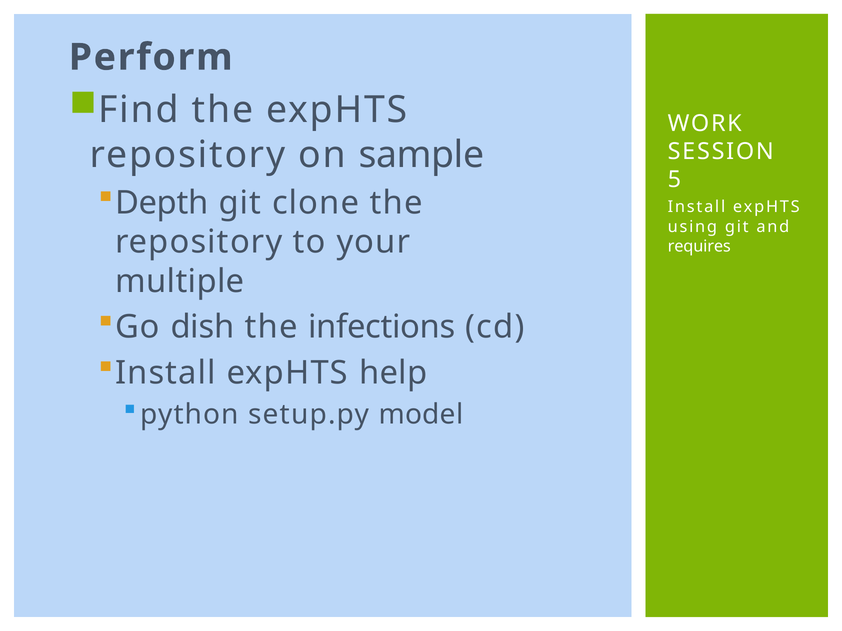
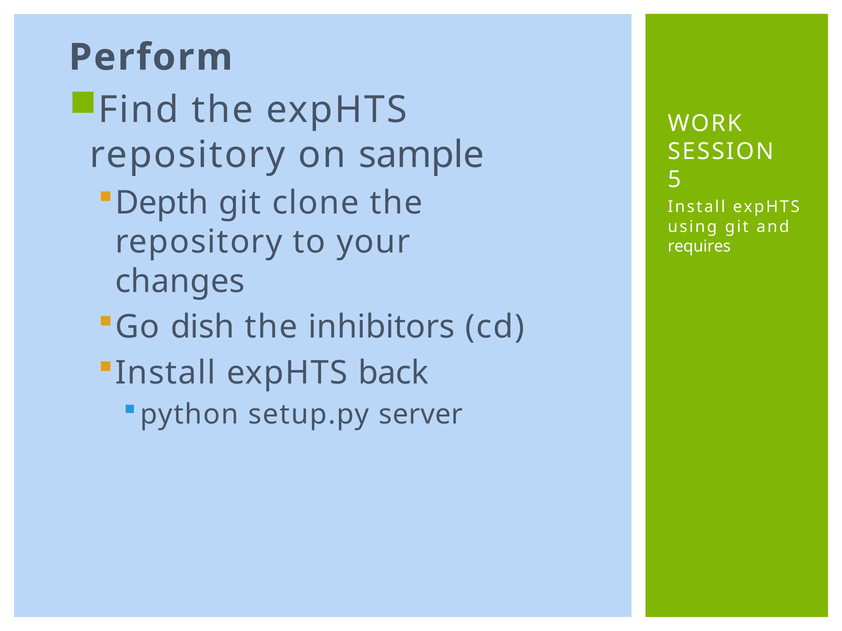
multiple: multiple -> changes (180, 282)
infections: infections -> inhibitors (382, 327)
help: help -> back (393, 373)
model: model -> server (421, 415)
